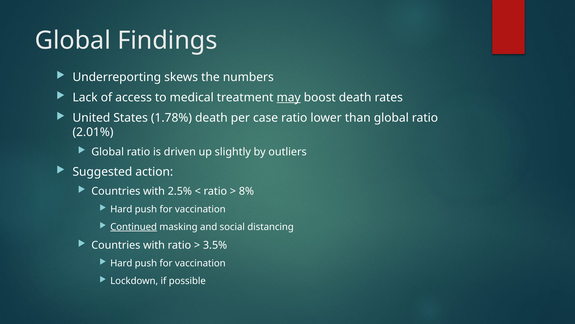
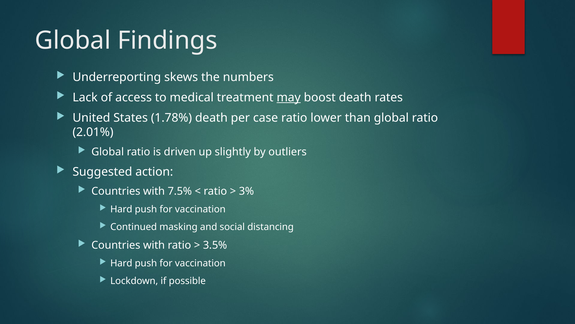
2.5%: 2.5% -> 7.5% (180, 191)
8%: 8% -> 3% (246, 191)
Continued underline: present -> none (134, 227)
